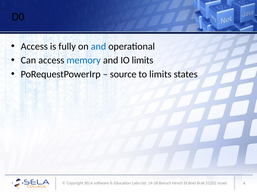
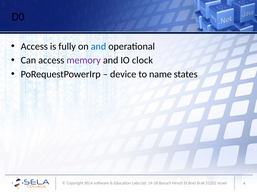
memory colour: blue -> purple (84, 61)
IO limits: limits -> clock (142, 61)
source: source -> device (123, 75)
to limits: limits -> name (160, 75)
